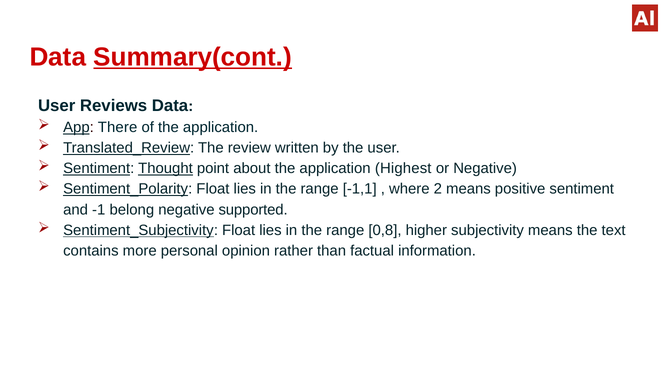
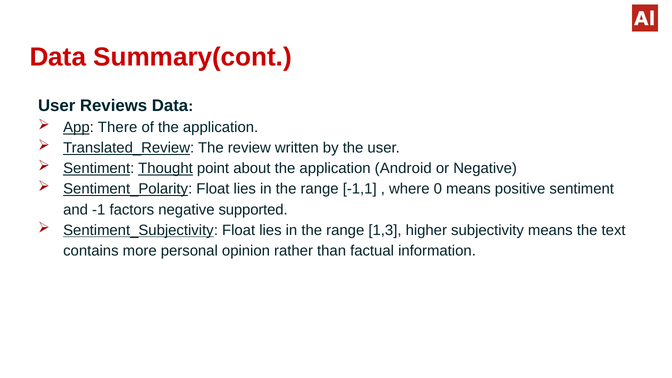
Summary(cont underline: present -> none (193, 57)
Highest: Highest -> Android (403, 168)
2: 2 -> 0 (438, 189)
belong: belong -> factors (132, 210)
0,8: 0,8 -> 1,3 (385, 230)
